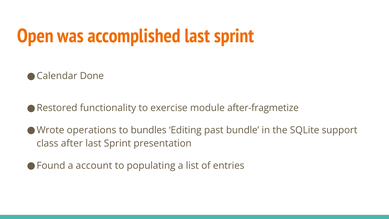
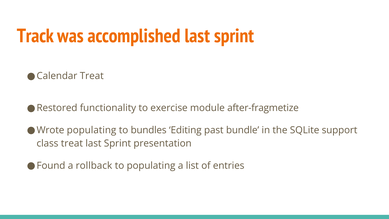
Open: Open -> Track (35, 36)
Done: Done -> Treat (92, 76)
operations: operations -> populating (92, 130)
class after: after -> treat (72, 143)
account: account -> rollback (94, 165)
